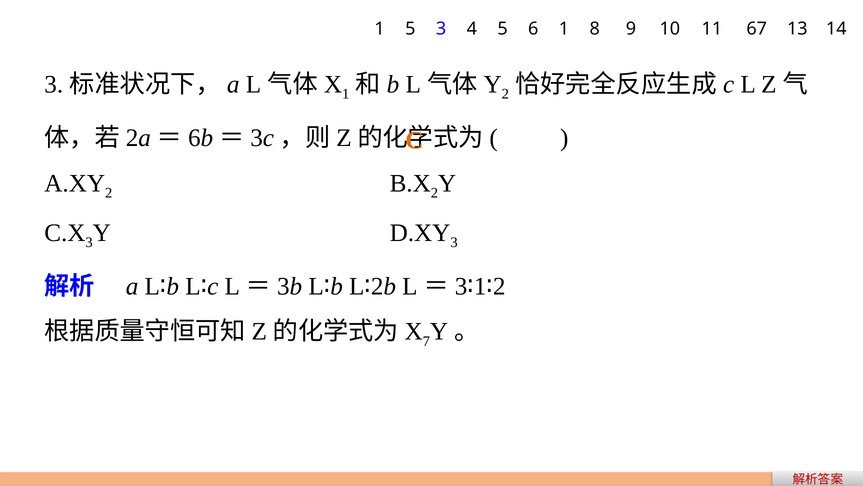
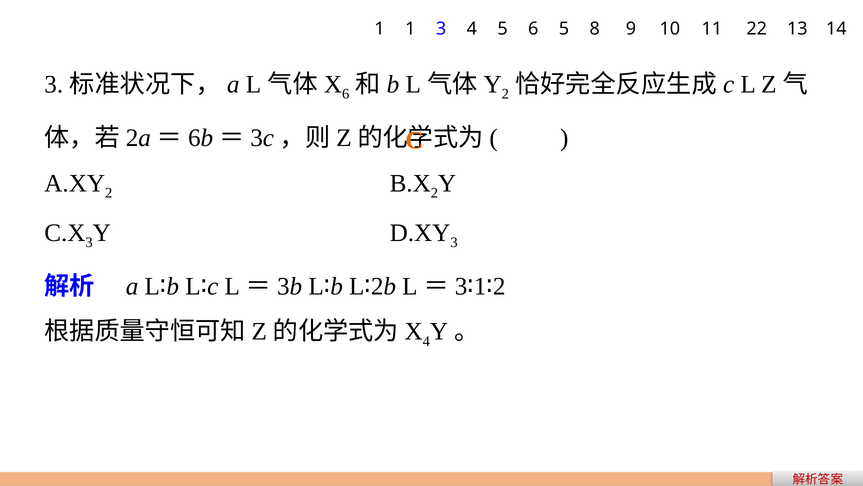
1 5: 5 -> 1 (410, 29)
6 1: 1 -> 5 (564, 29)
67: 67 -> 22 (757, 29)
1: 1 -> 6 (346, 94)
7: 7 -> 4 (426, 341)
